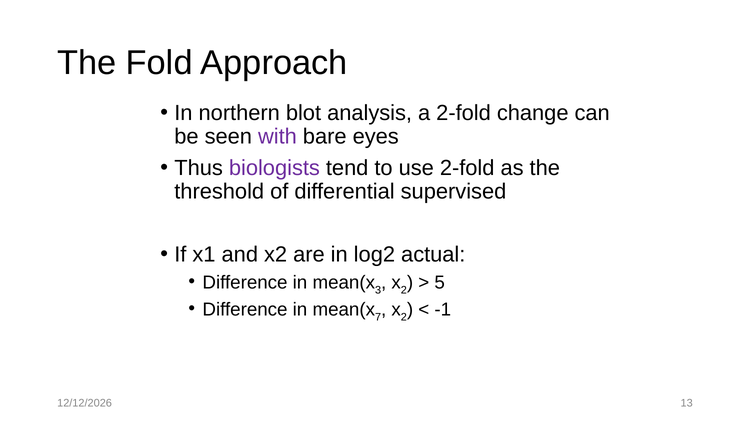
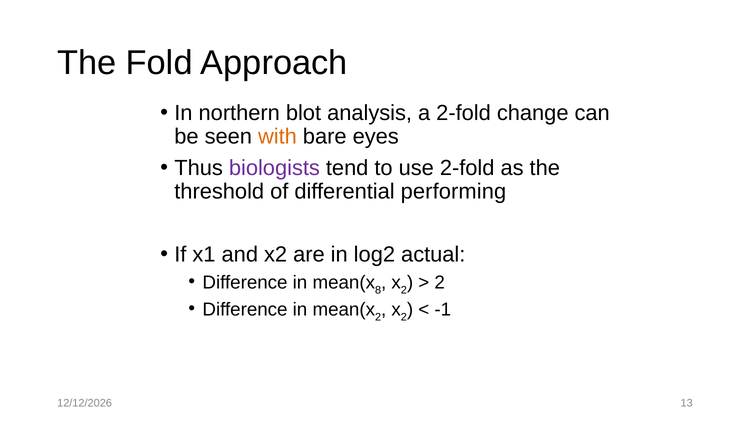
with colour: purple -> orange (277, 137)
supervised: supervised -> performing (453, 192)
3: 3 -> 8 (378, 290)
5: 5 -> 2 (440, 283)
7: 7 -> 2 (378, 317)
